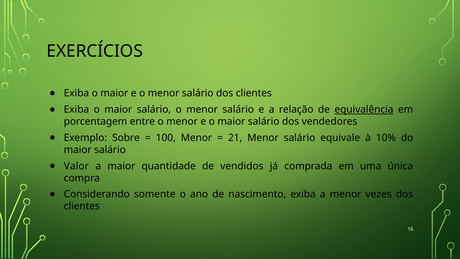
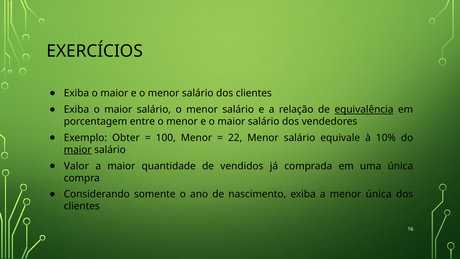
Sobre: Sobre -> Obter (126, 138)
21: 21 -> 22 (235, 138)
maior underline: none -> present (78, 150)
menor vezes: vezes -> única (379, 194)
